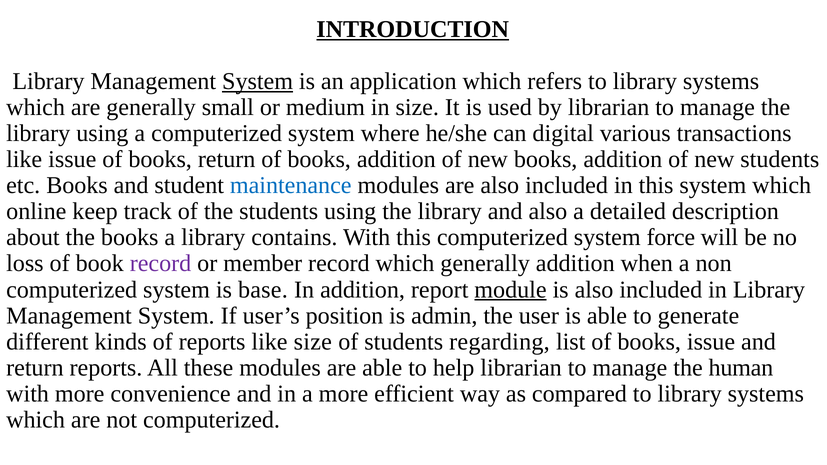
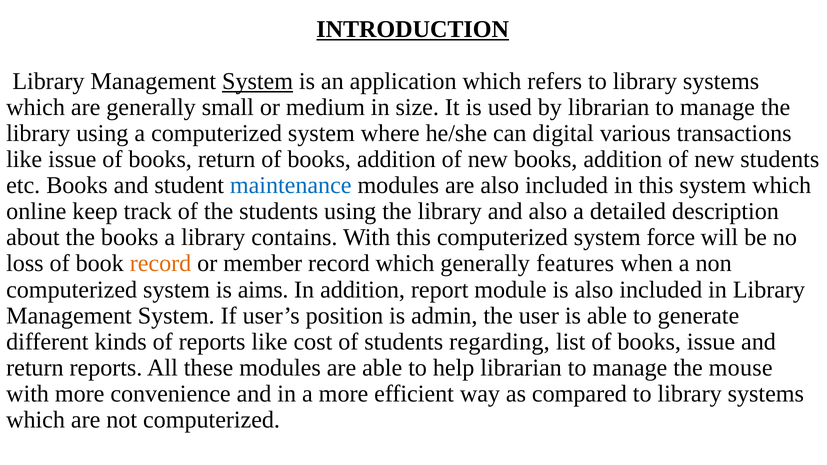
record colour: purple -> orange (161, 264)
generally addition: addition -> features (575, 264)
base: base -> aims (263, 290)
module underline: present -> none (510, 290)
like size: size -> cost (313, 342)
human: human -> mouse (741, 368)
